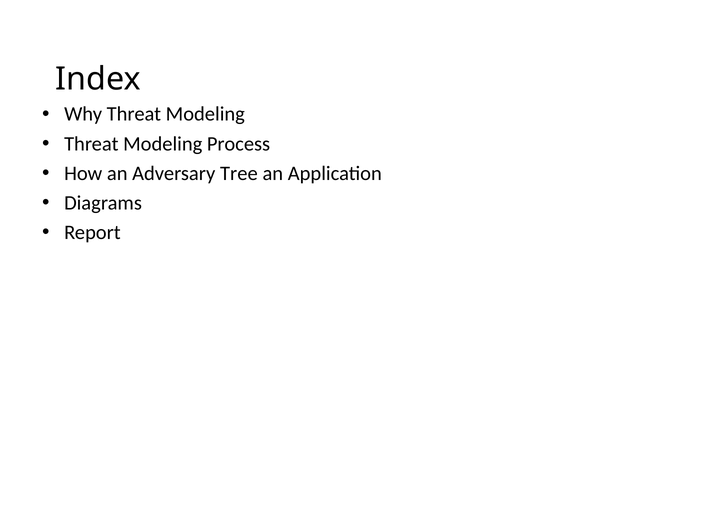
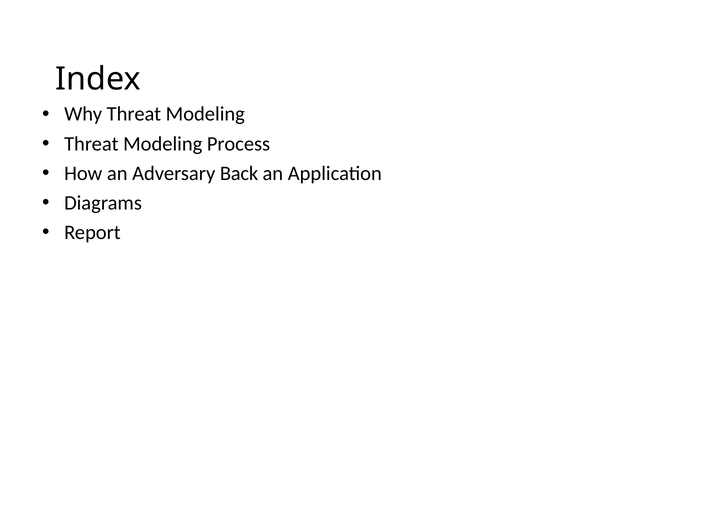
Tree: Tree -> Back (239, 173)
